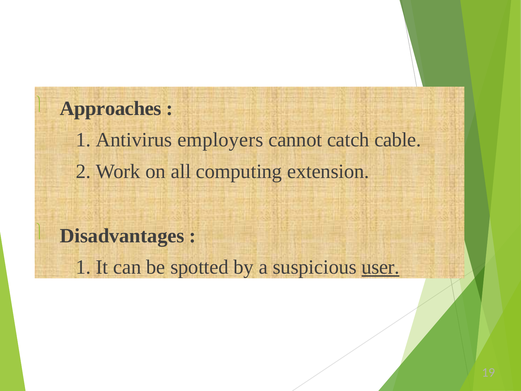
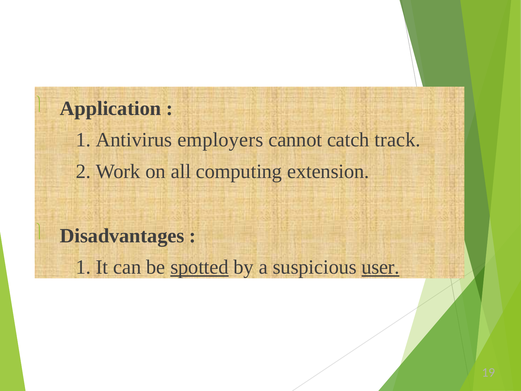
Approaches: Approaches -> Application (111, 108)
cable: cable -> track (398, 140)
spotted underline: none -> present (199, 267)
